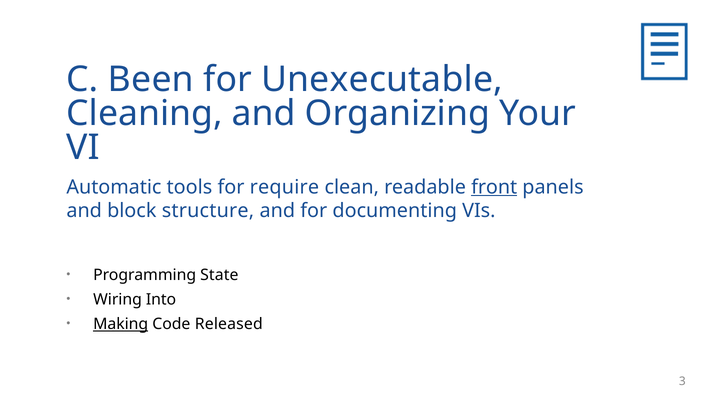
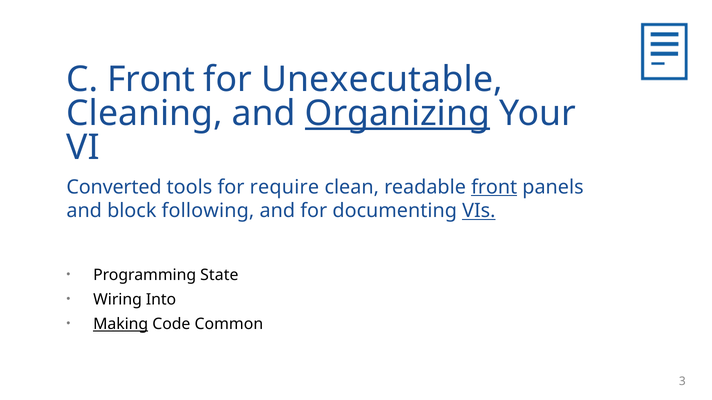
C Been: Been -> Front (151, 79)
Organizing underline: none -> present (397, 114)
Automatic: Automatic -> Converted (114, 187)
structure: structure -> following (208, 211)
VIs underline: none -> present (479, 211)
Released: Released -> Common (229, 324)
